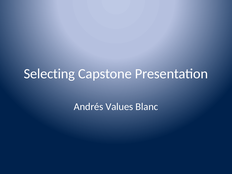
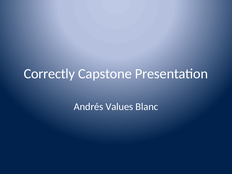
Selecting: Selecting -> Correctly (49, 74)
